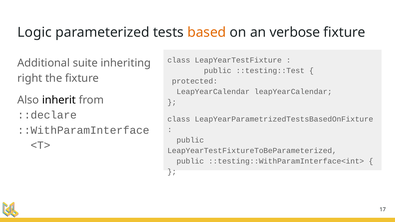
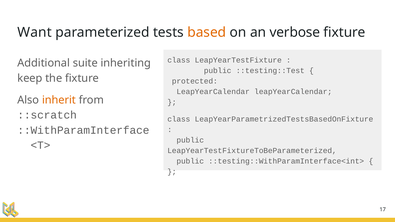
Logic: Logic -> Want (35, 32)
right: right -> keep (30, 78)
inherit colour: black -> orange (59, 100)
::declare: ::declare -> ::scratch (47, 115)
